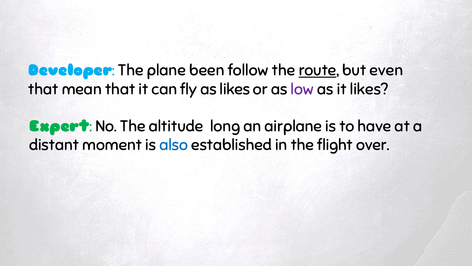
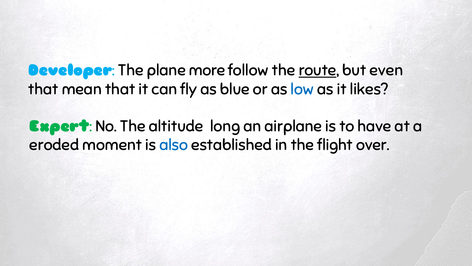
been: been -> more (207, 70)
as likes: likes -> blue (235, 89)
low colour: purple -> blue (302, 89)
distant: distant -> eroded (54, 145)
